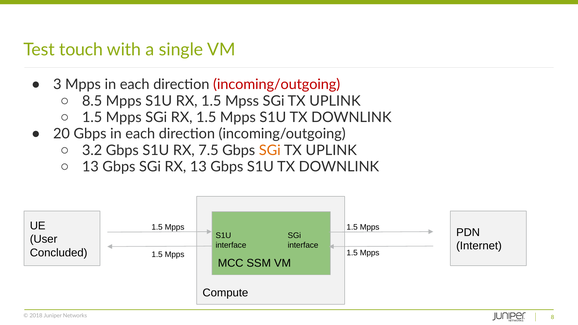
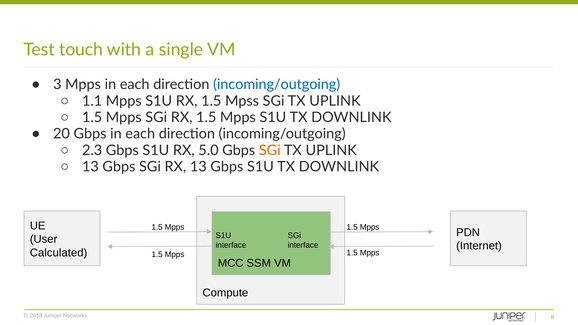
incoming/outgoing colour: red -> blue (277, 85)
8.5: 8.5 -> 1.1 (92, 101)
3.2: 3.2 -> 2.3 (92, 150)
7.5: 7.5 -> 5.0 (208, 150)
Concluded: Concluded -> Calculated (59, 253)
